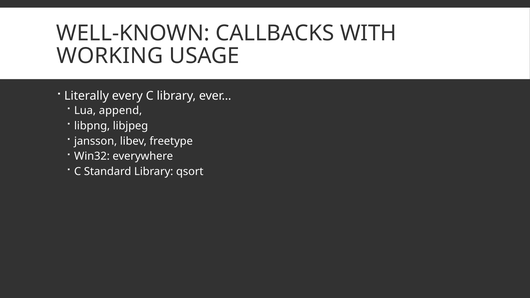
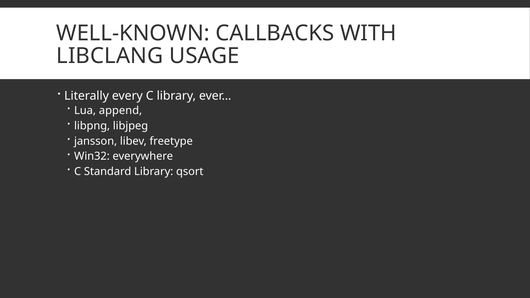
WORKING: WORKING -> LIBCLANG (110, 56)
